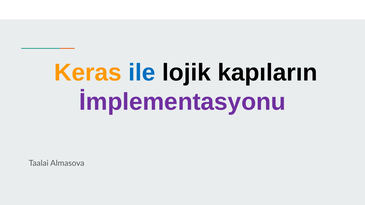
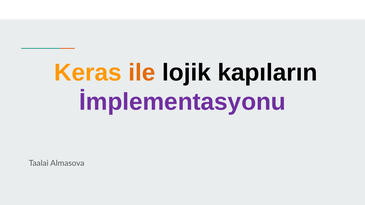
ile colour: blue -> orange (142, 73)
